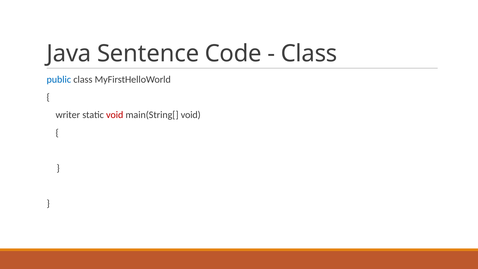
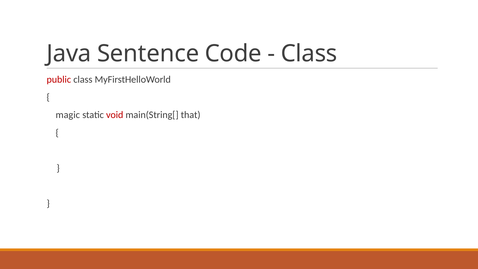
public colour: blue -> red (59, 79)
writer: writer -> magic (68, 115)
main(String[ void: void -> that (191, 115)
